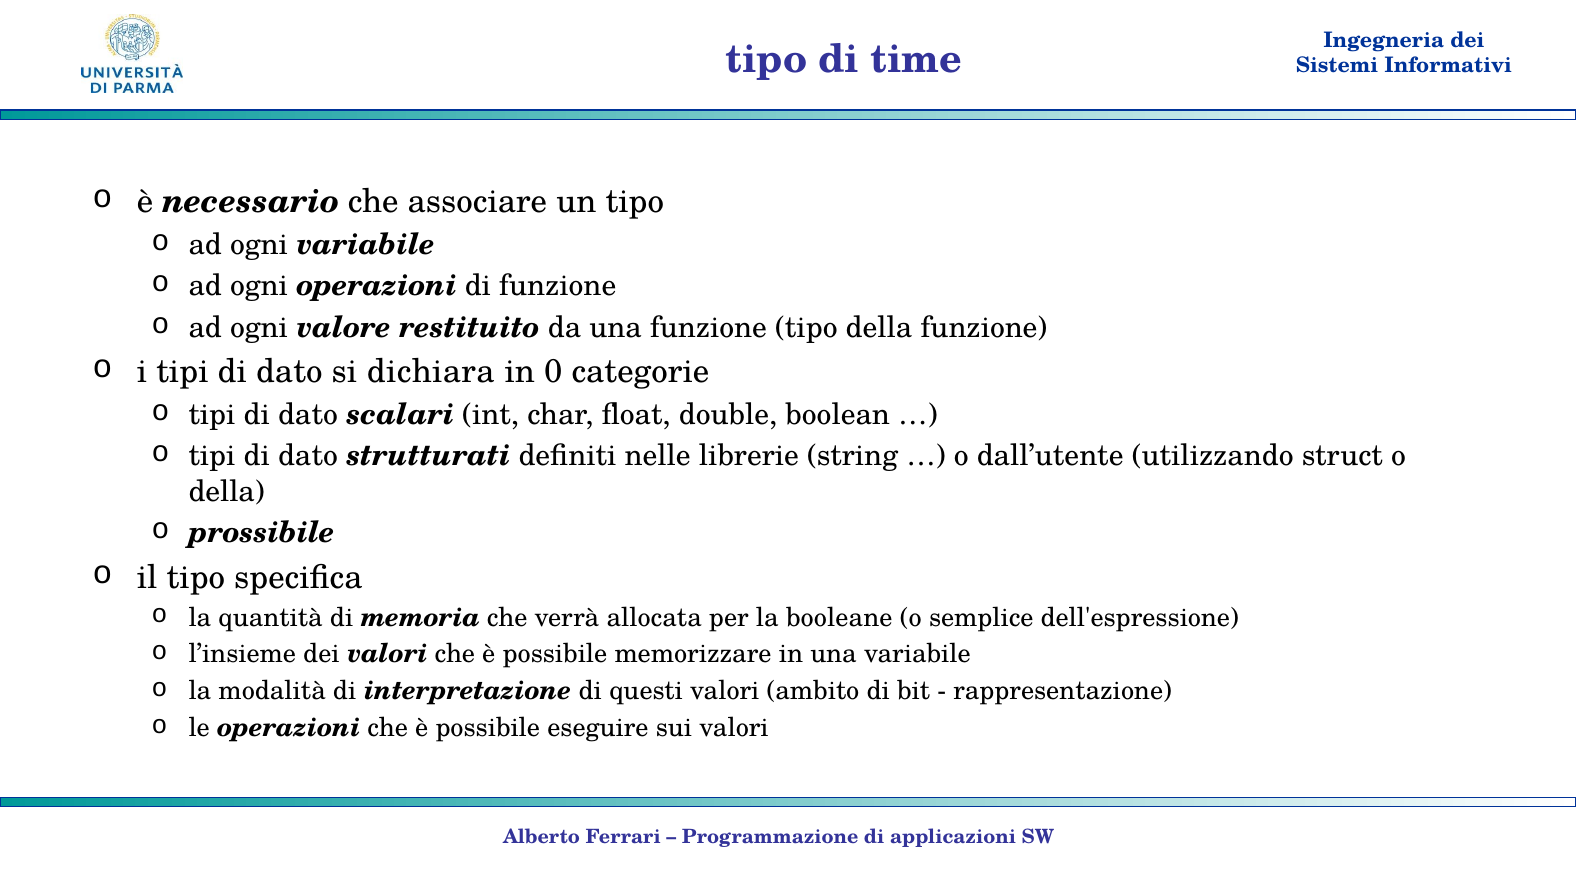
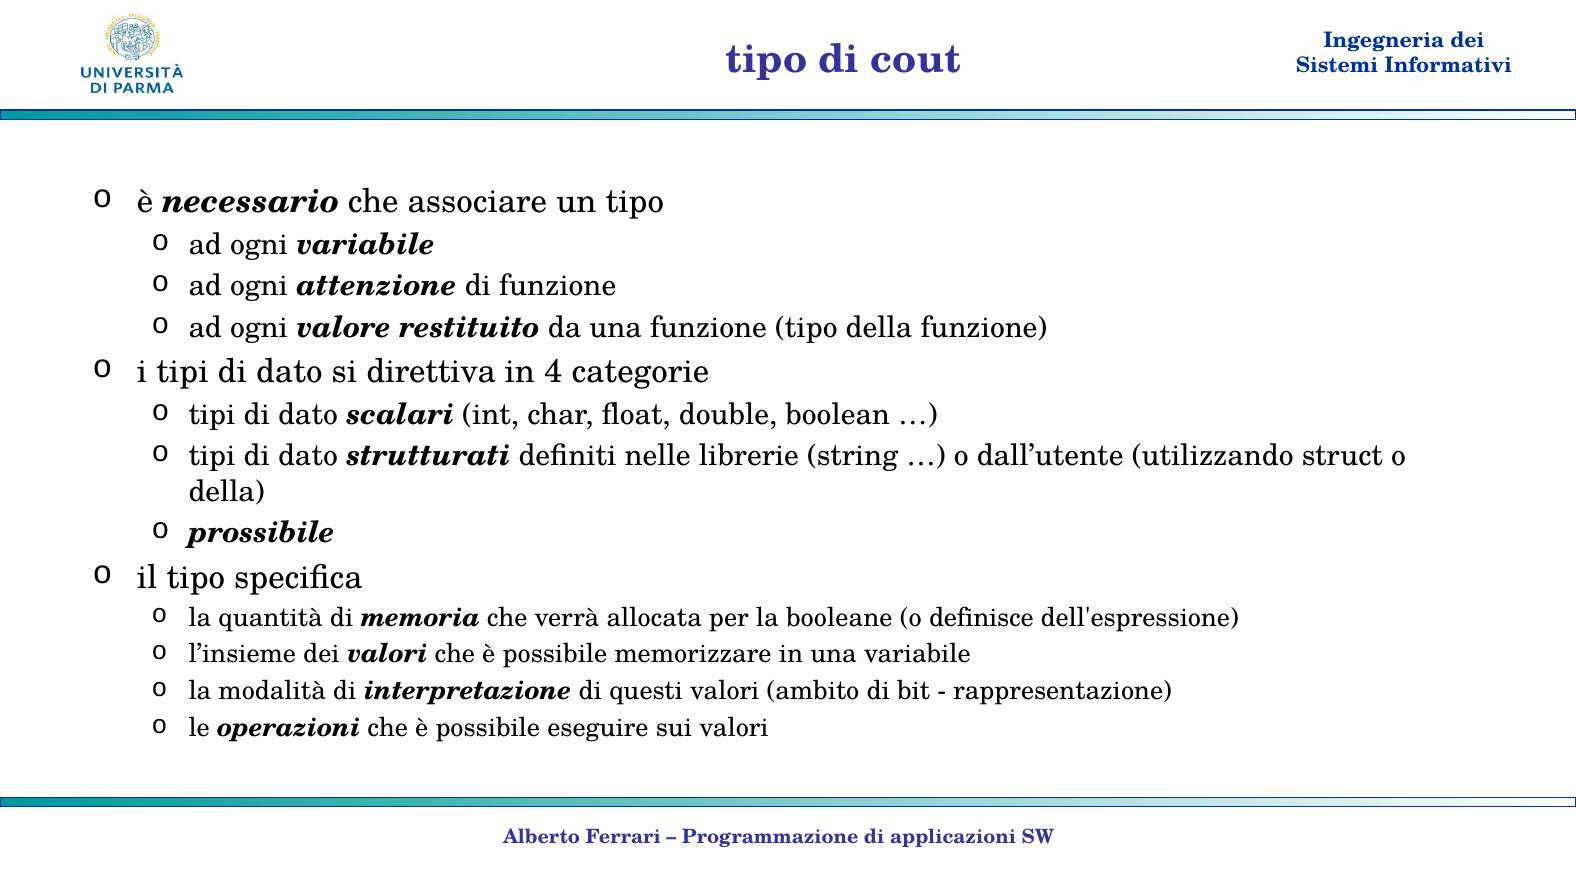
time: time -> cout (916, 60)
ogni operazioni: operazioni -> attenzione (376, 286)
dichiara: dichiara -> direttiva (431, 371)
0: 0 -> 4 (553, 371)
semplice: semplice -> definisce (981, 617)
